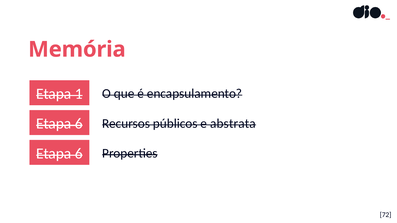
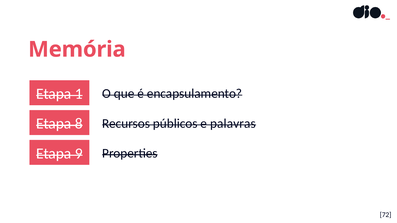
6: 6 -> 8 (79, 124)
abstrata: abstrata -> palavras (233, 124)
6: 6 -> 9 (79, 154)
